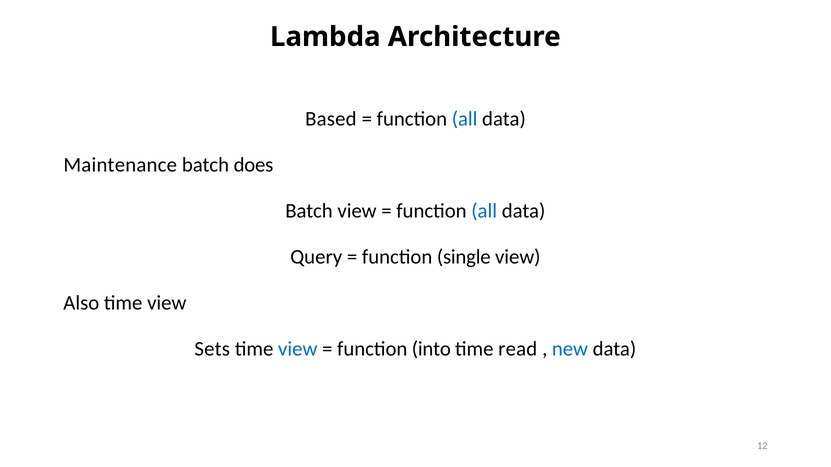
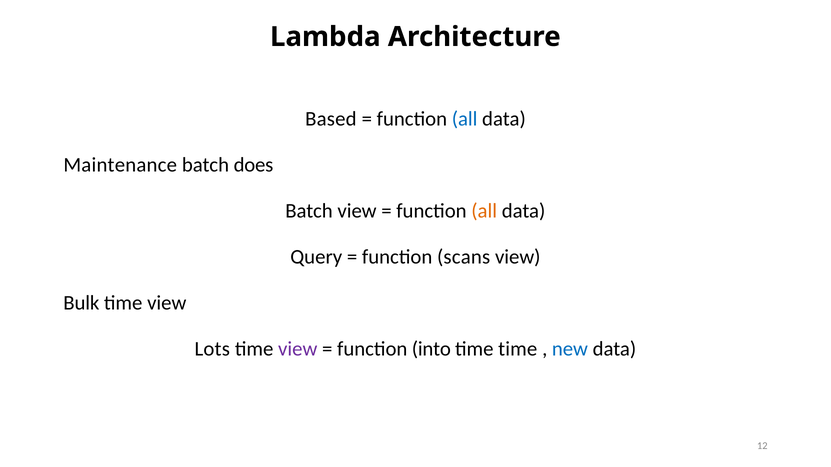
all colour: blue -> orange (484, 211)
single: single -> scans (464, 257)
Also: Also -> Bulk (81, 303)
Sets: Sets -> Lots (212, 349)
view colour: blue -> purple (298, 349)
time read: read -> time (518, 349)
